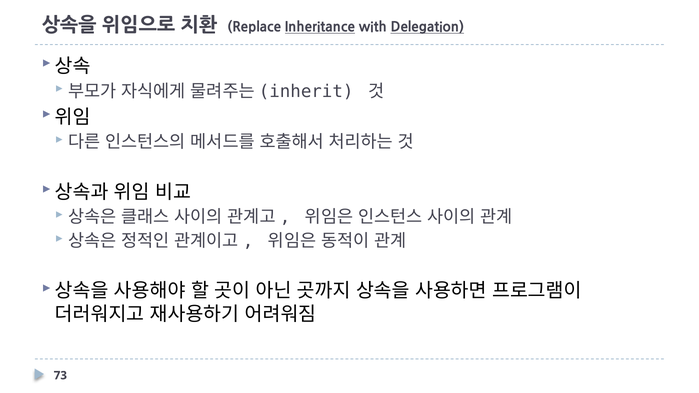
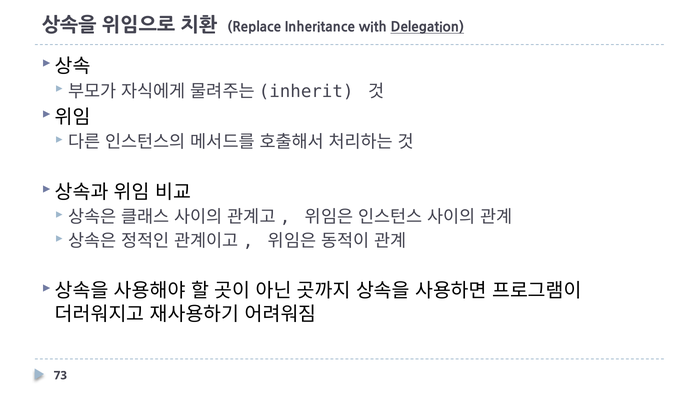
Inheritance underline: present -> none (320, 27)
